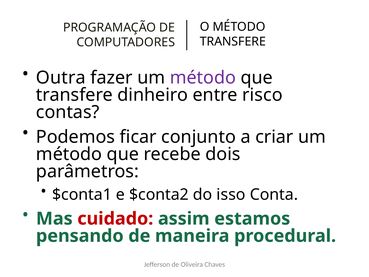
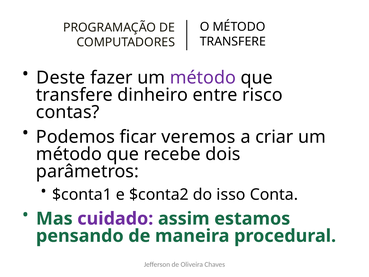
Outra: Outra -> Deste (61, 78)
conjunto: conjunto -> veremos (198, 137)
cuidado colour: red -> purple (115, 219)
